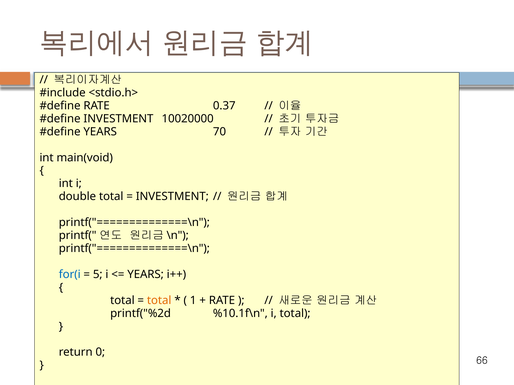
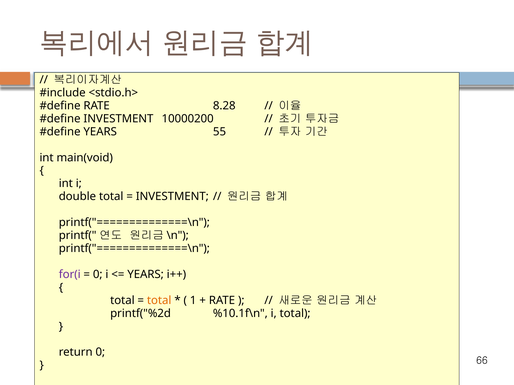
0.37: 0.37 -> 8.28 (224, 106)
10020000: 10020000 -> 10000200 (188, 119)
70: 70 -> 55 (220, 132)
for(i colour: blue -> purple (70, 275)
5: 5 -> 0 (98, 275)
